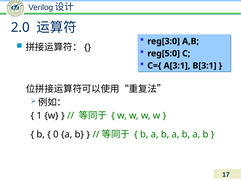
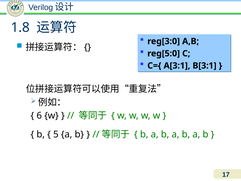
2.0: 2.0 -> 1.8 (20, 27)
1: 1 -> 6 (39, 115)
0: 0 -> 5 (56, 134)
